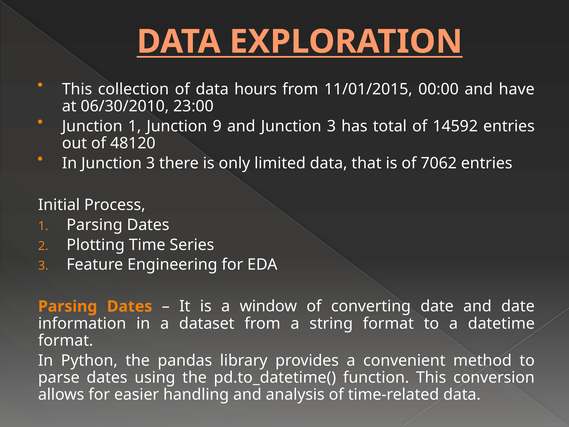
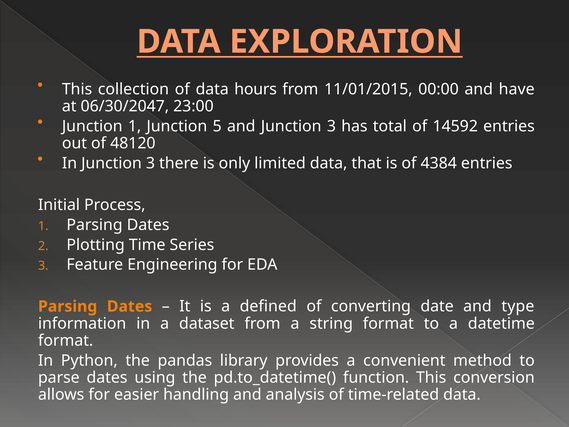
06/30/2010: 06/30/2010 -> 06/30/2047 (125, 106)
9: 9 -> 5 (217, 126)
7062: 7062 -> 4384 (439, 163)
window: window -> defined (268, 306)
and date: date -> type (518, 306)
